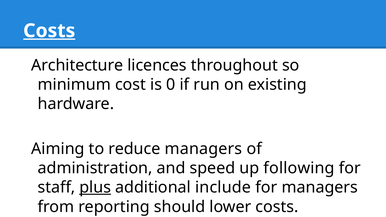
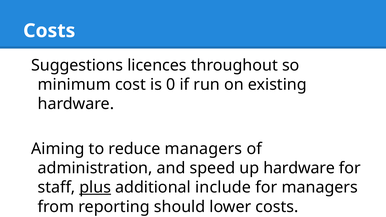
Costs underline: present -> none (49, 31)
Architecture: Architecture -> Suggestions (77, 65)
up following: following -> hardware (299, 168)
